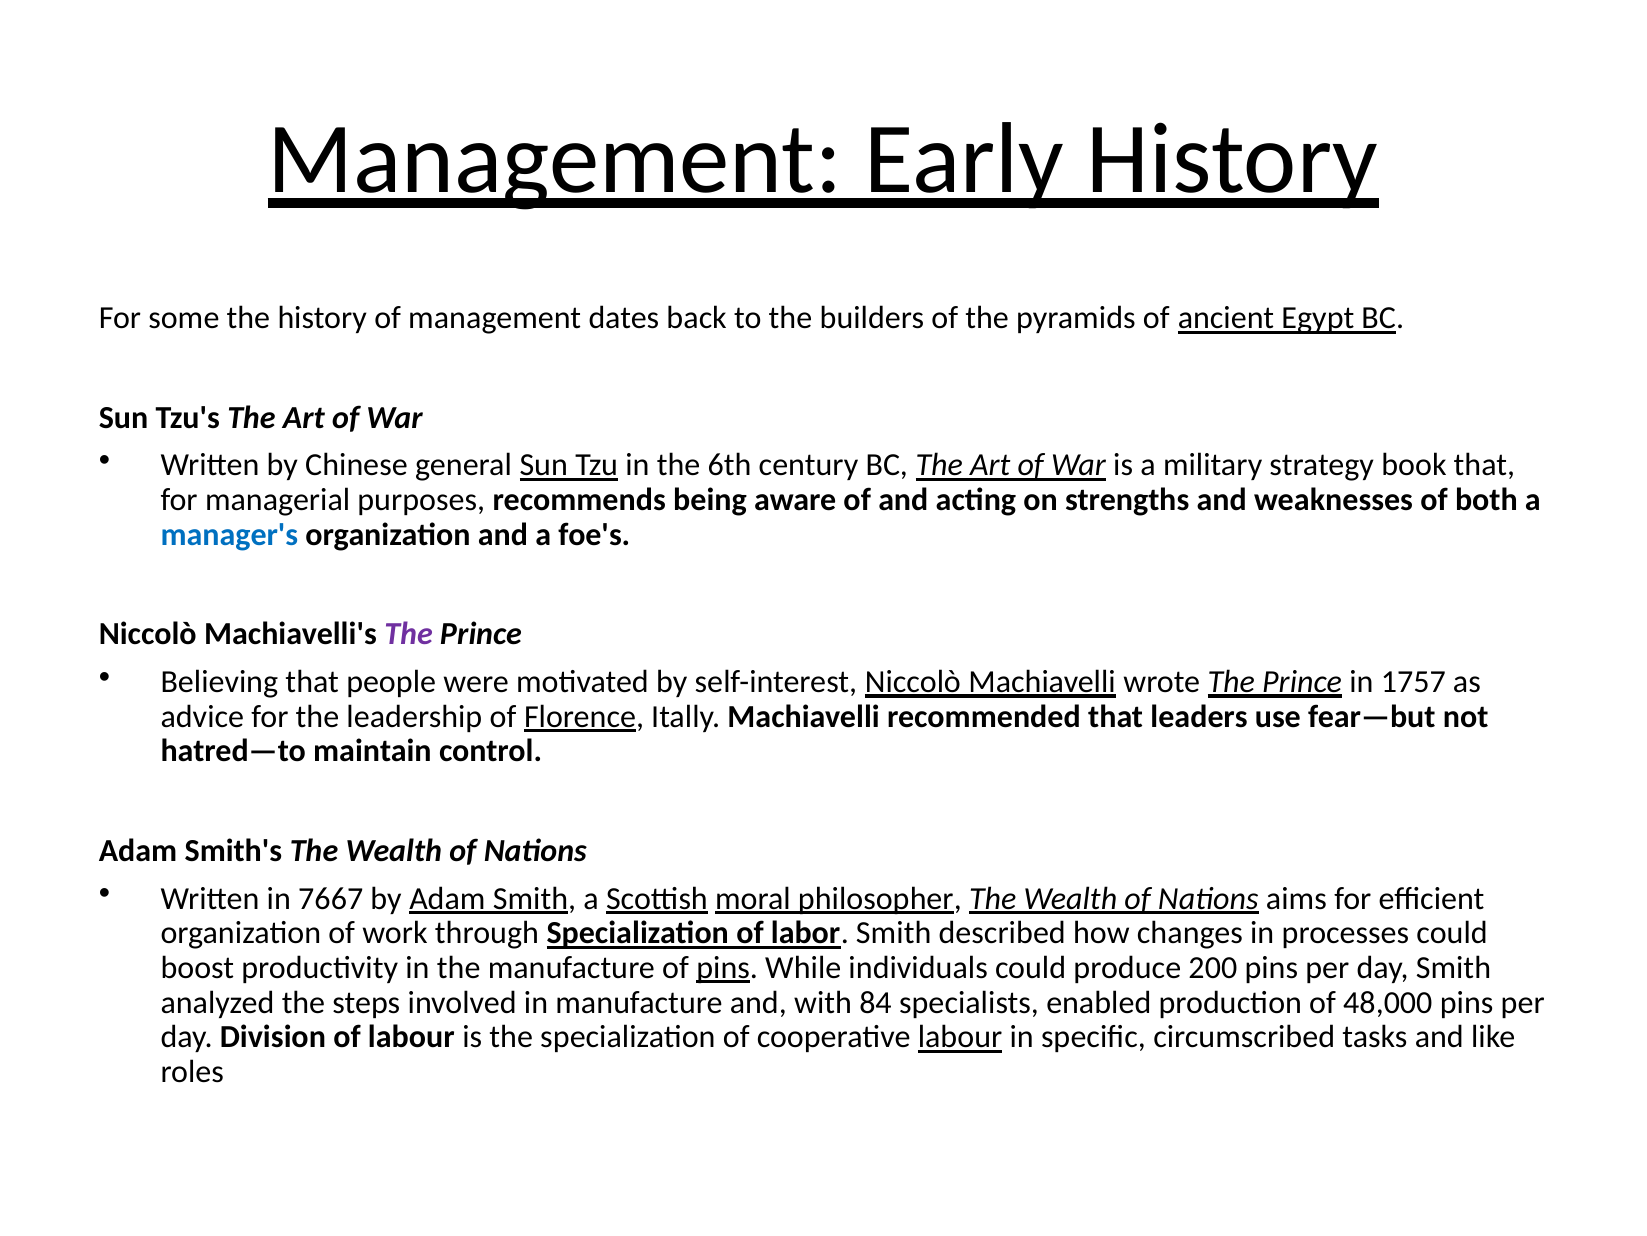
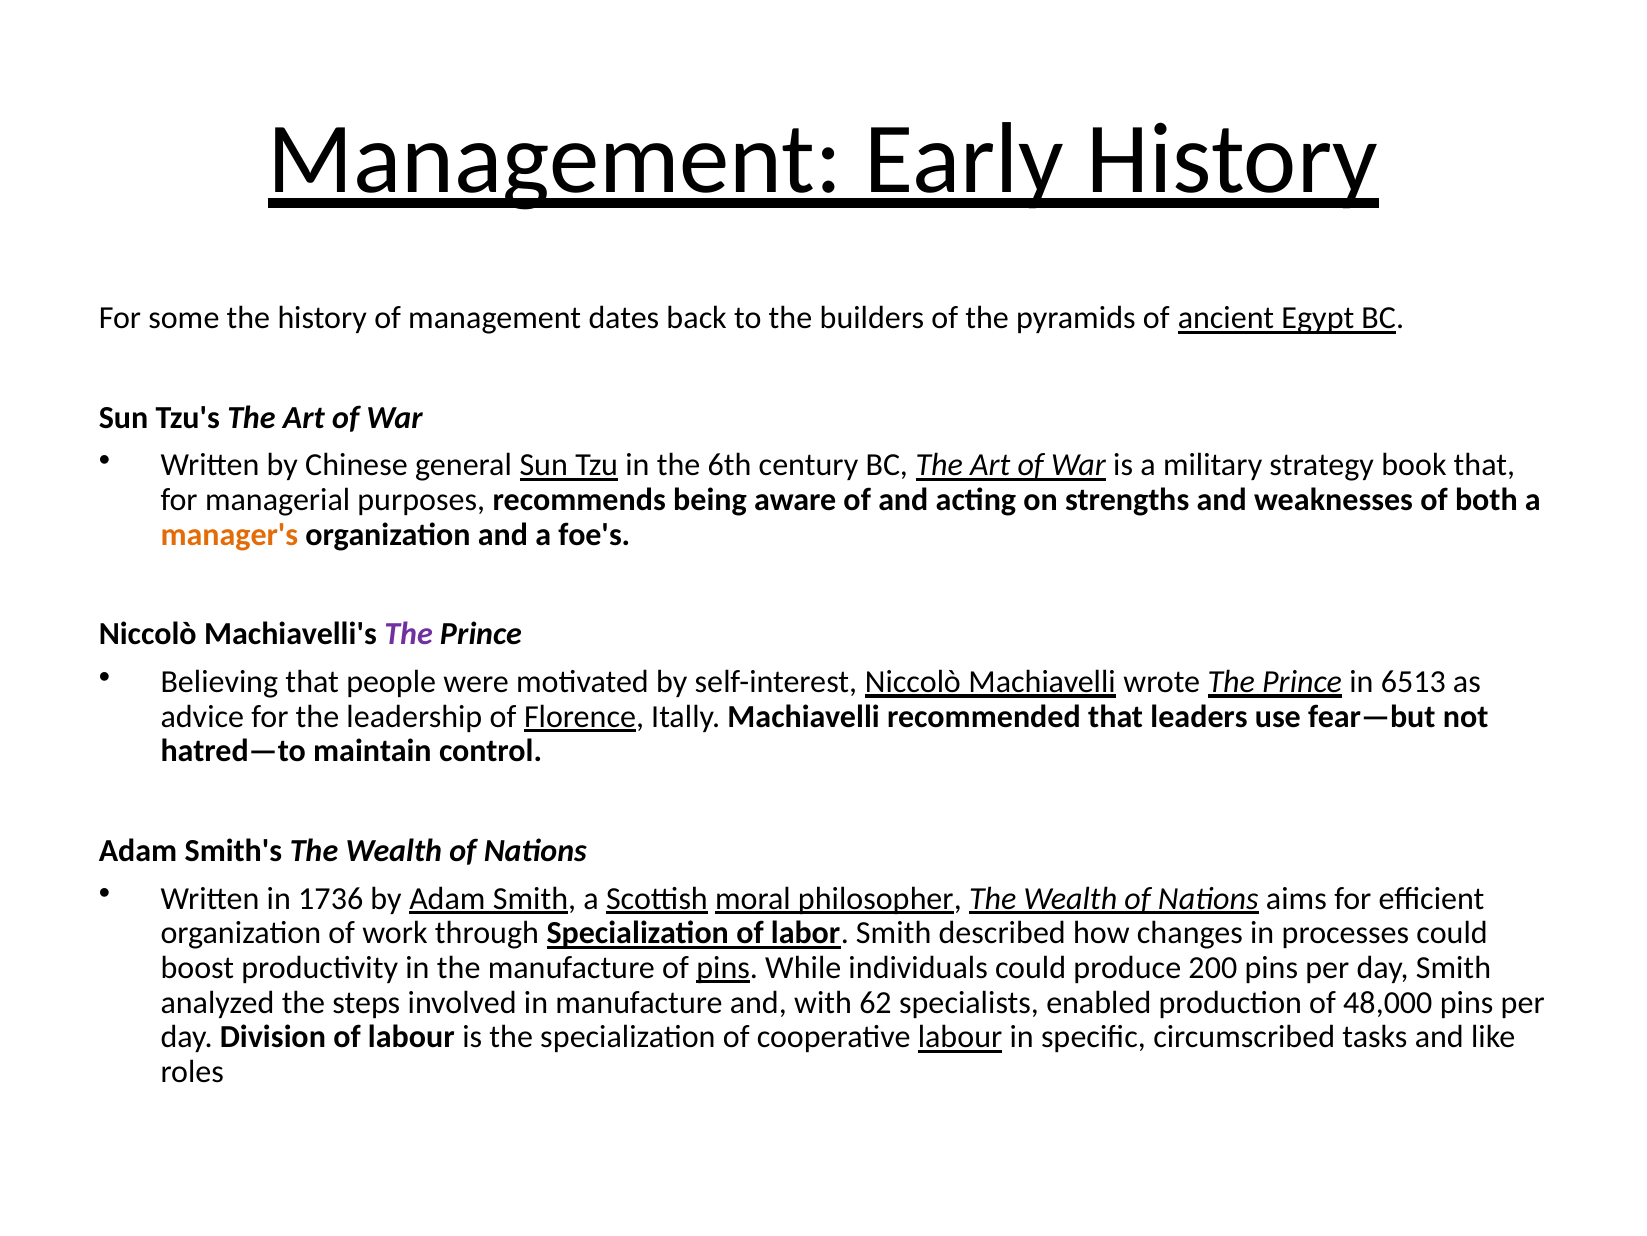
manager's colour: blue -> orange (229, 534)
1757: 1757 -> 6513 (1413, 682)
7667: 7667 -> 1736 (331, 898)
84: 84 -> 62 (875, 1002)
